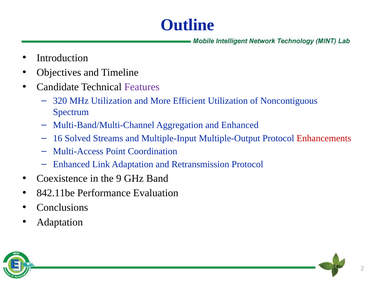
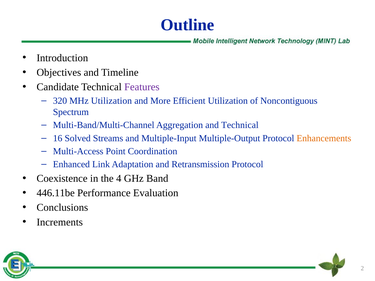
and Enhanced: Enhanced -> Technical (240, 125)
Enhancements colour: red -> orange (324, 138)
9: 9 -> 4 (119, 179)
842.11be: 842.11be -> 446.11be (56, 193)
Adaptation: Adaptation -> Increments (60, 222)
